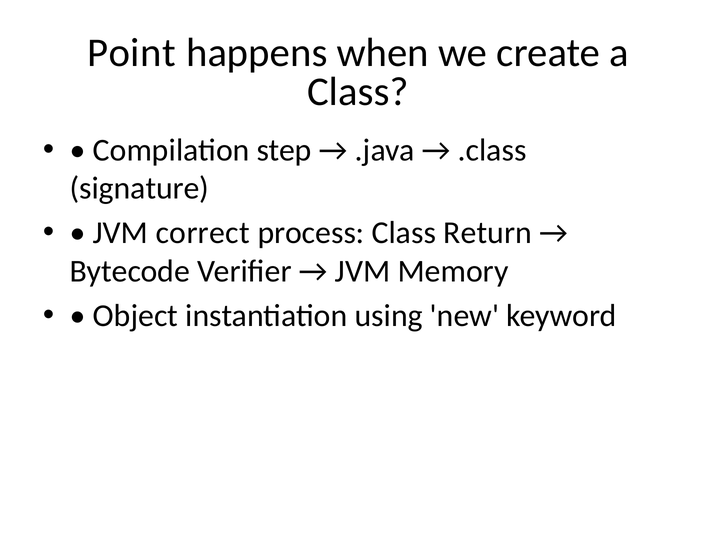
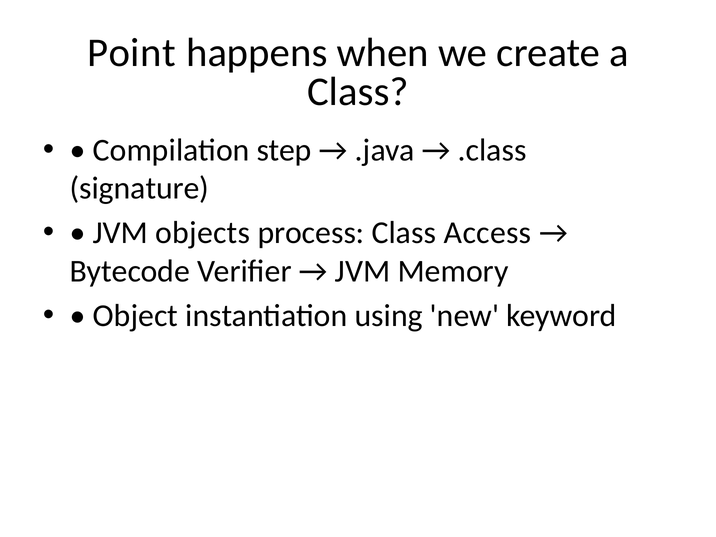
correct: correct -> objects (203, 233)
Return: Return -> Access (488, 233)
